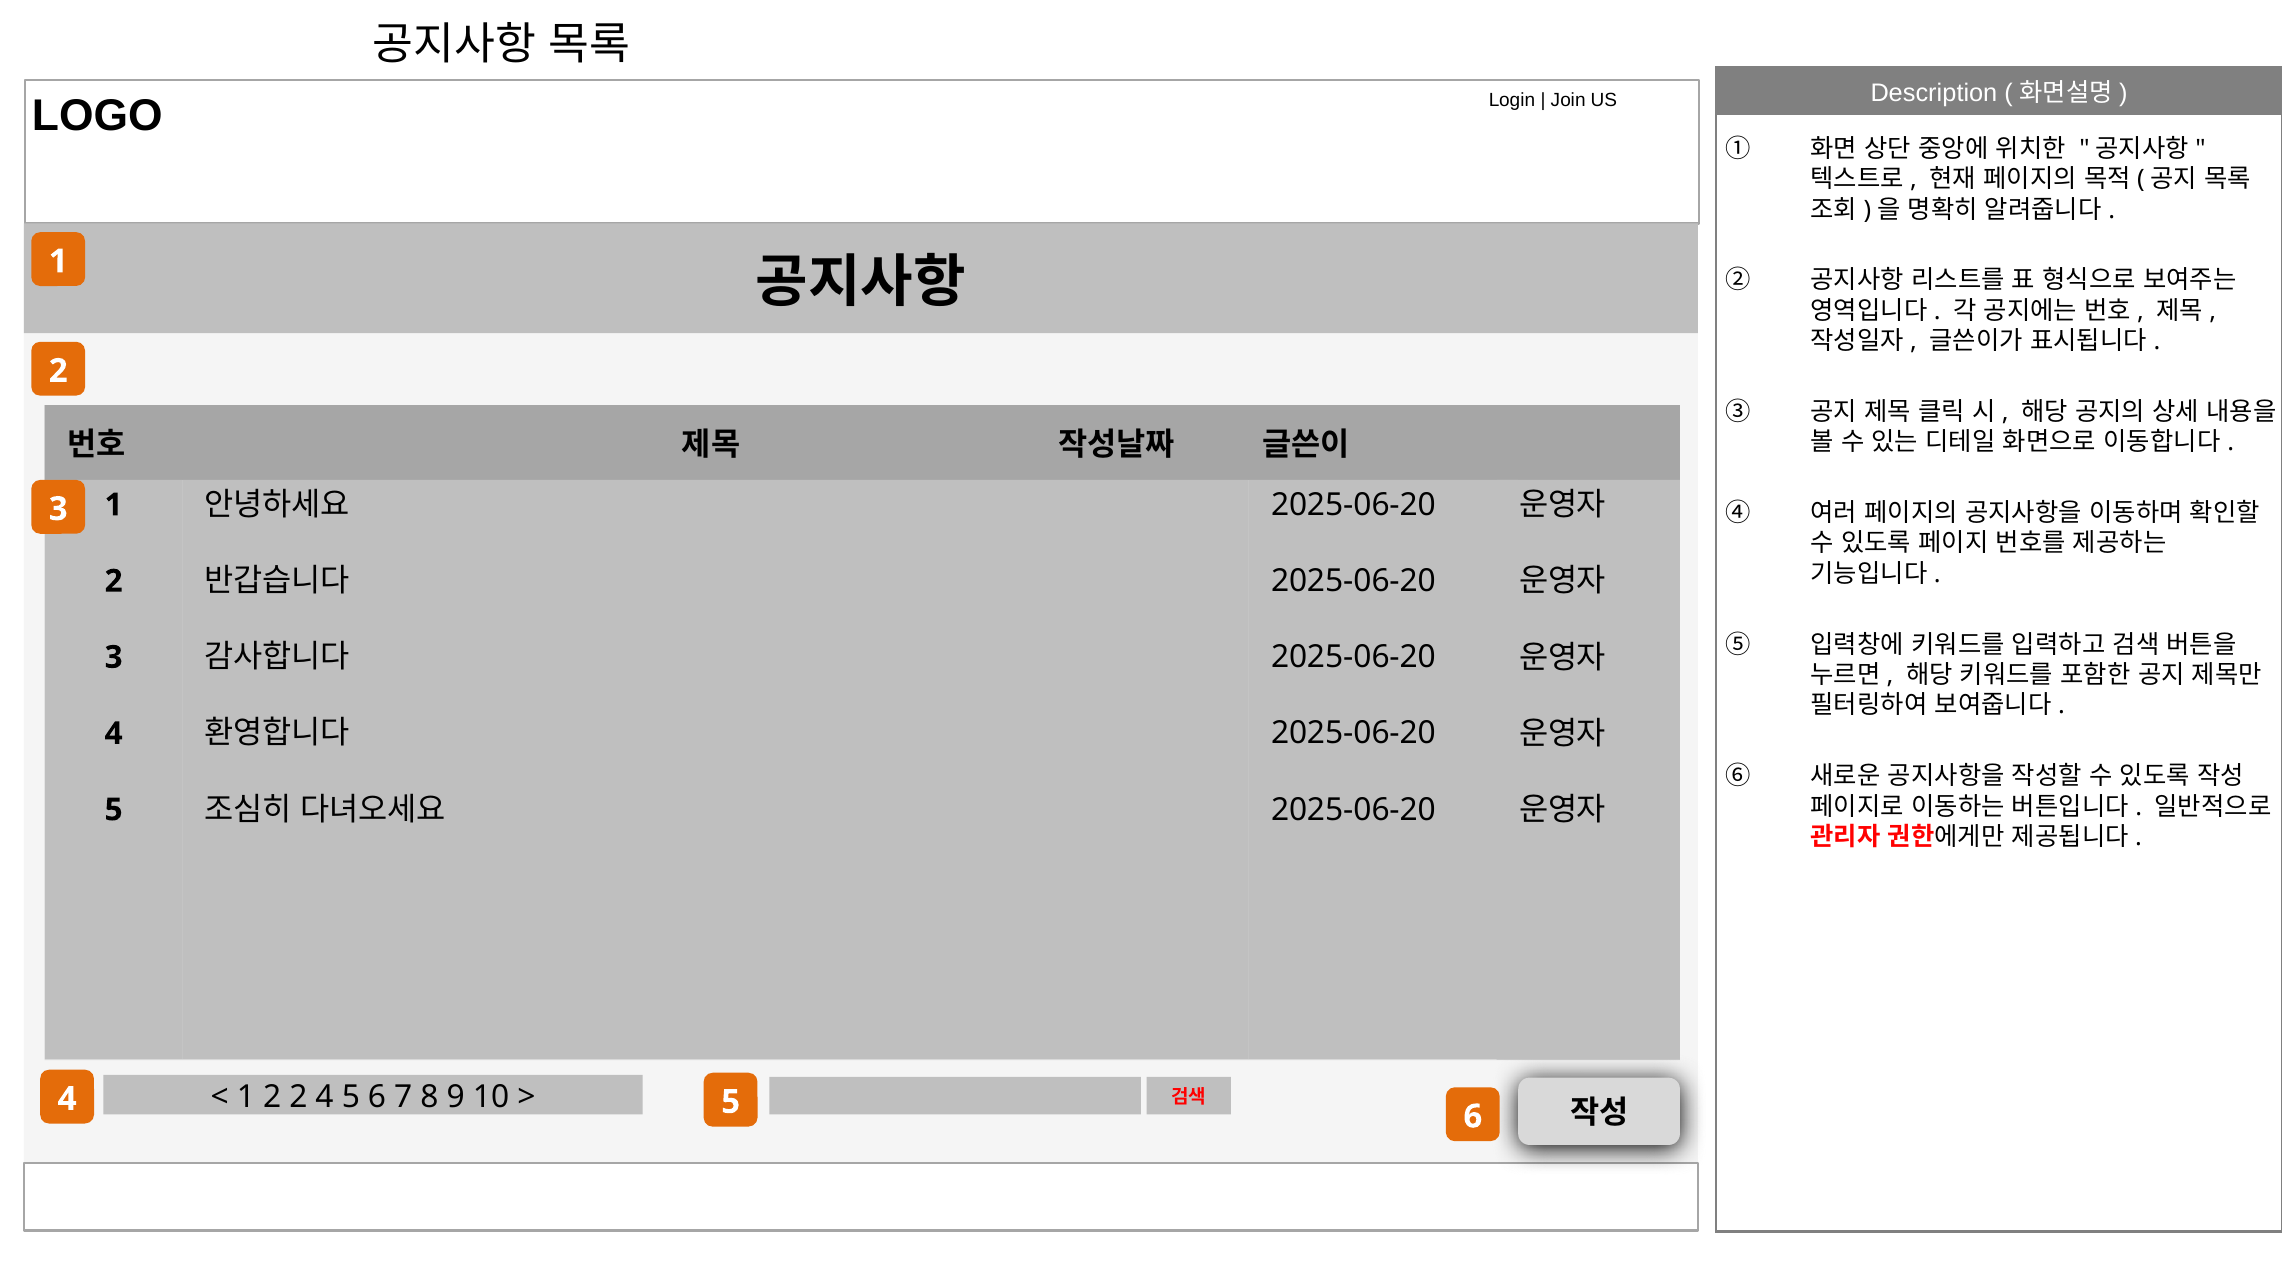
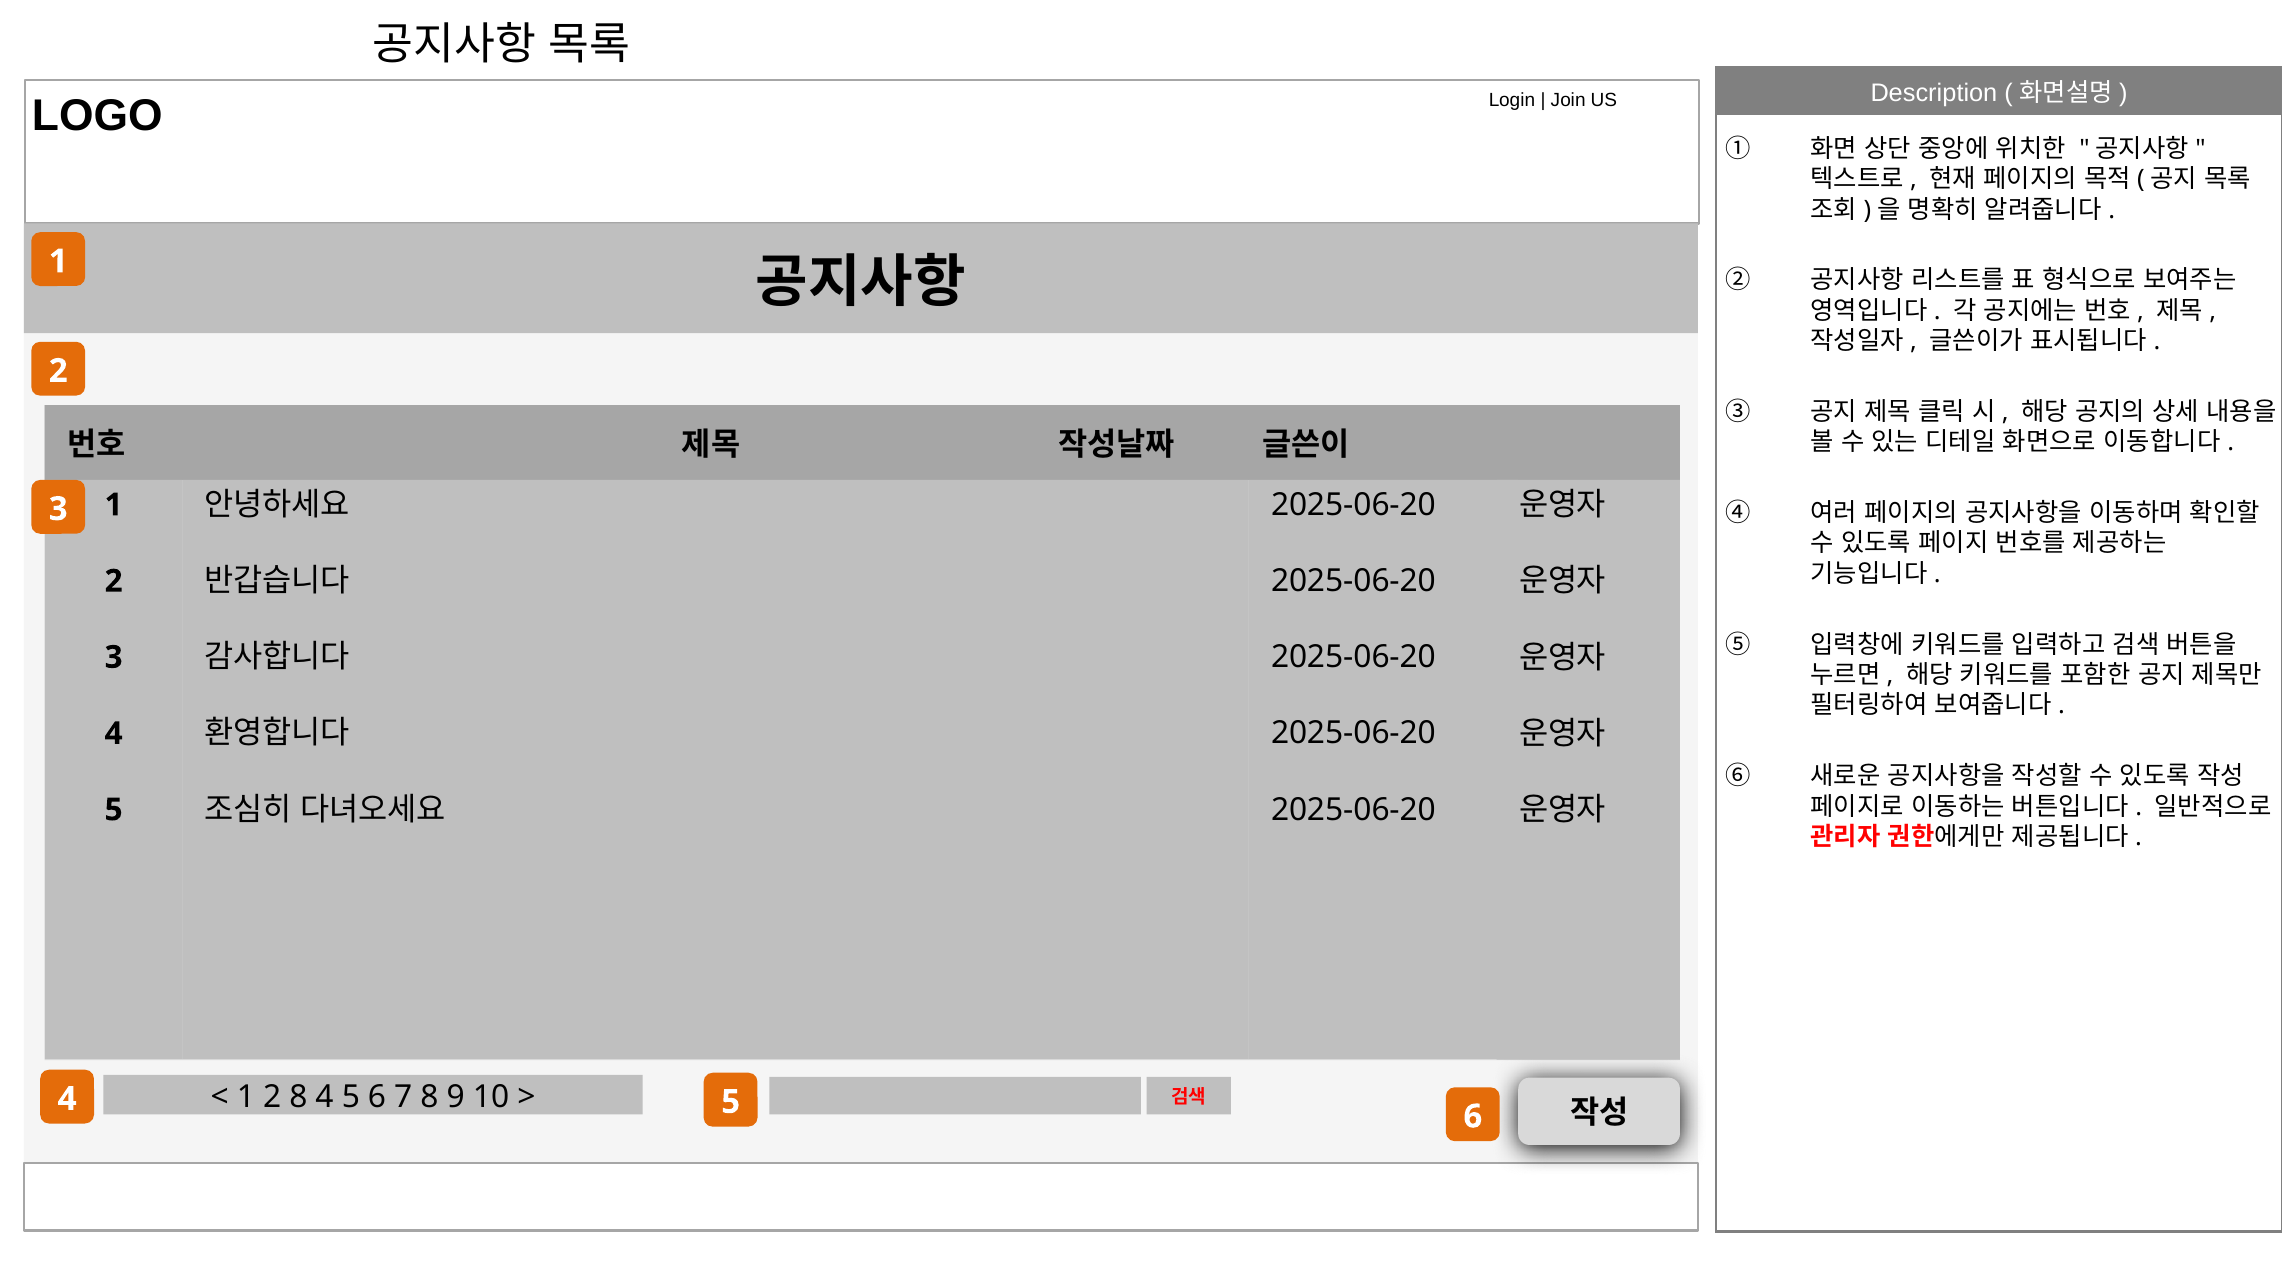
2 2: 2 -> 8 (298, 1096)
